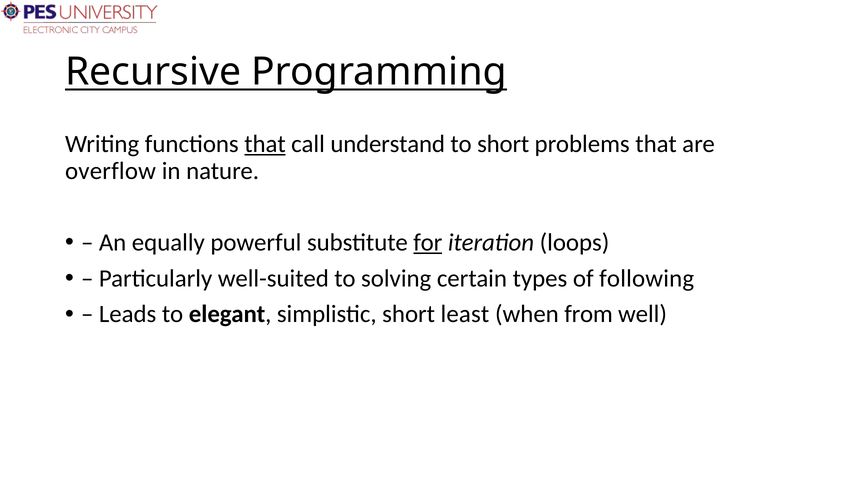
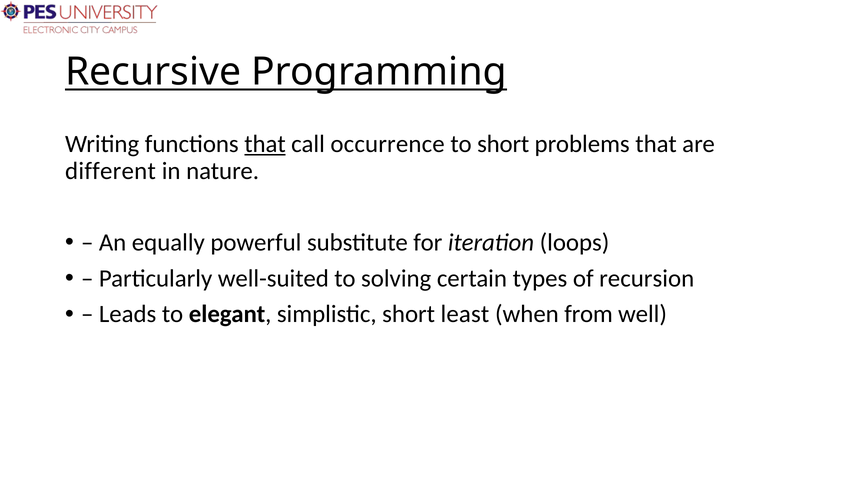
understand: understand -> occurrence (388, 144)
overflow: overflow -> different (110, 171)
for underline: present -> none (428, 243)
following: following -> recursion (647, 278)
